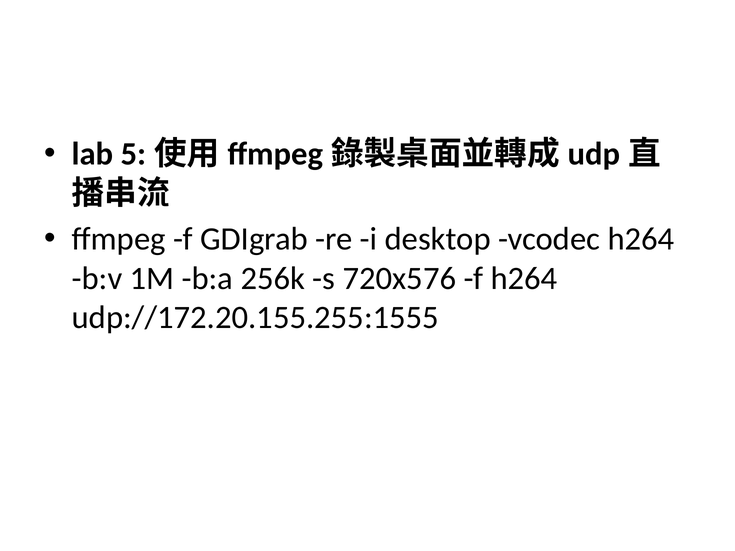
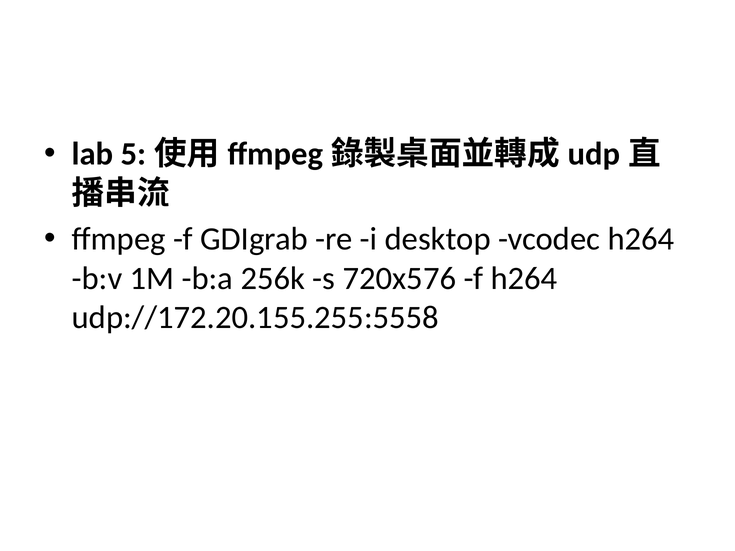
udp://172.20.155.255:1555: udp://172.20.155.255:1555 -> udp://172.20.155.255:5558 (255, 318)
